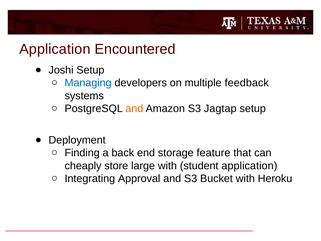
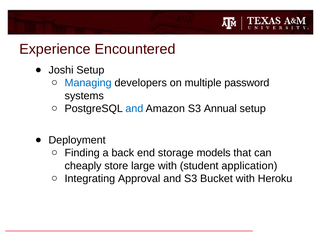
Application: Application -> Experience (55, 49)
feedback: feedback -> password (247, 83)
and colour: orange -> blue (134, 109)
Jagtap: Jagtap -> Annual (220, 109)
feature: feature -> models (214, 153)
